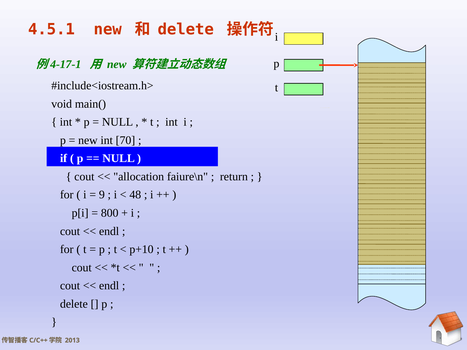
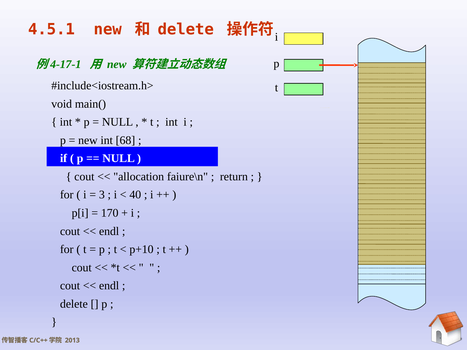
70: 70 -> 68 (125, 140)
9: 9 -> 3 (102, 195)
48: 48 -> 40 (135, 195)
800: 800 -> 170 (110, 213)
